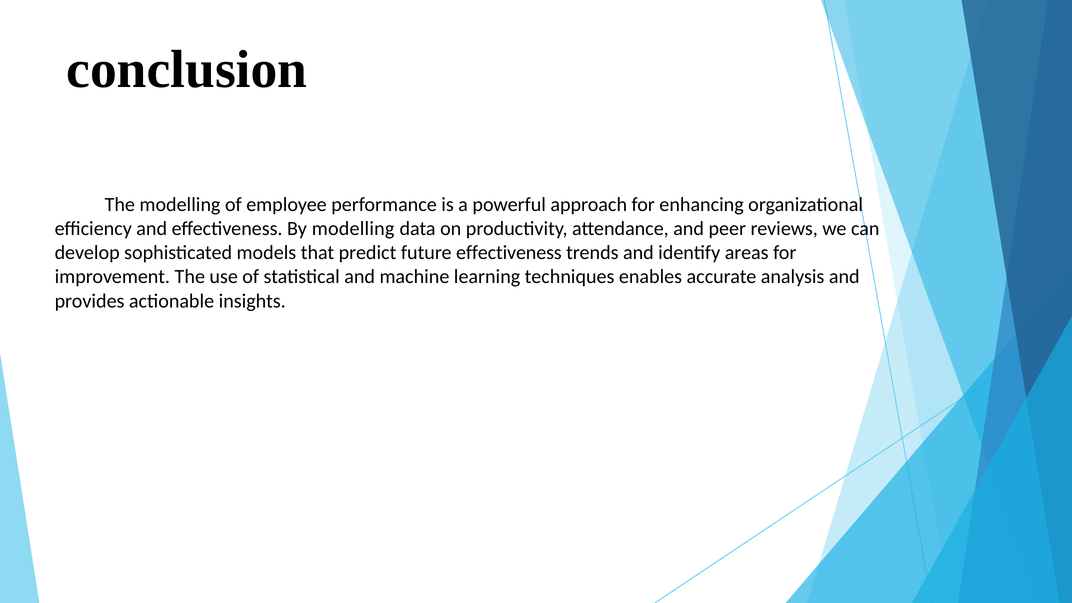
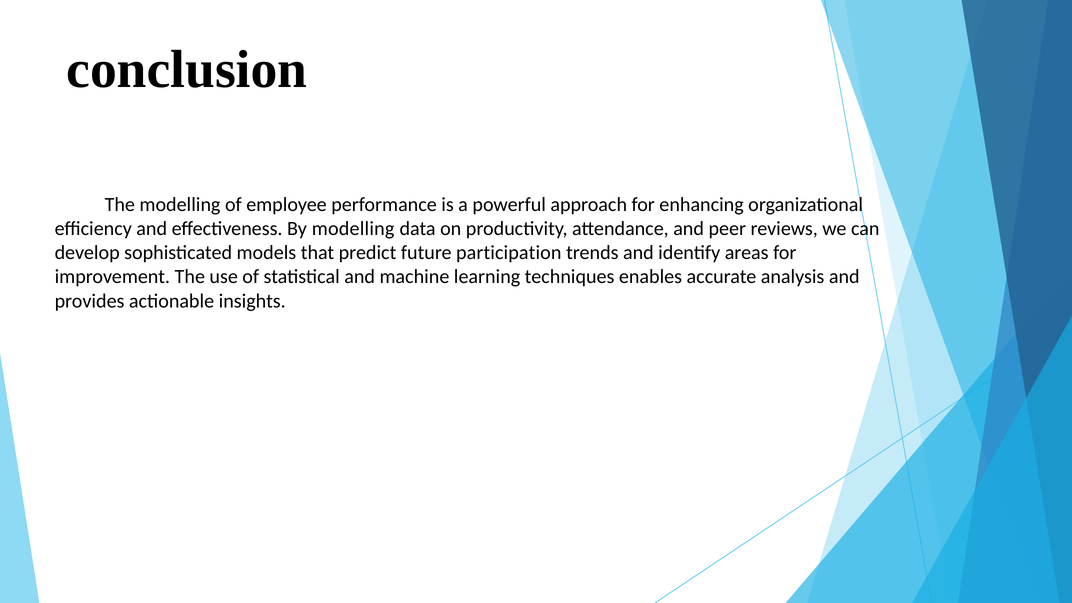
future effectiveness: effectiveness -> participation (509, 253)
